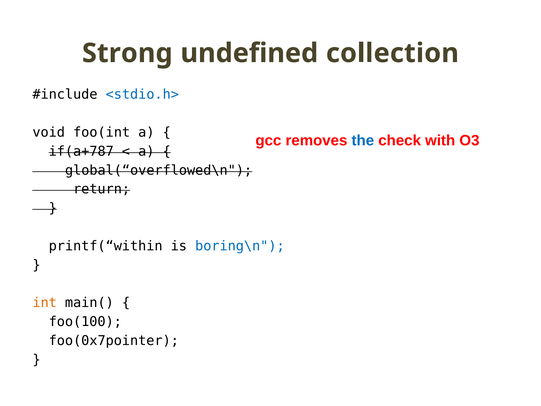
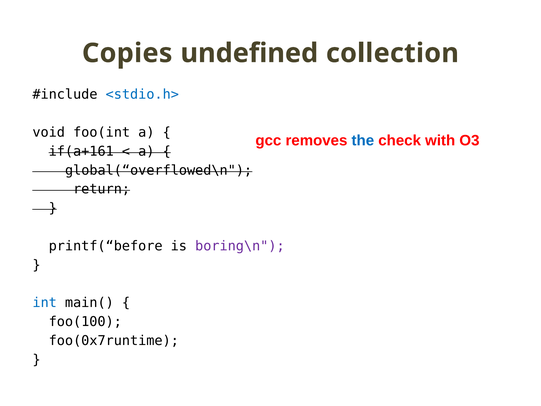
Strong: Strong -> Copies (127, 53)
if(a+787: if(a+787 -> if(a+161 (81, 151)
printf(“within: printf(“within -> printf(“before (106, 246)
boring\n colour: blue -> purple (240, 246)
int colour: orange -> blue (45, 303)
foo(0x7pointer: foo(0x7pointer -> foo(0x7runtime (114, 341)
